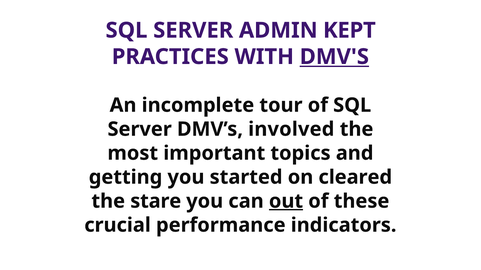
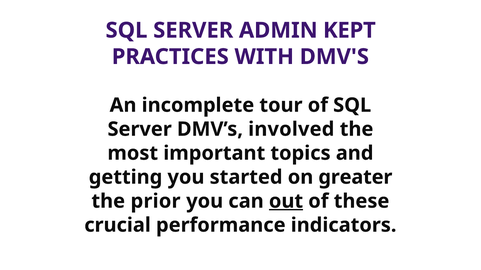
DMV'S underline: present -> none (334, 57)
cleared: cleared -> greater (355, 177)
stare: stare -> prior (156, 202)
